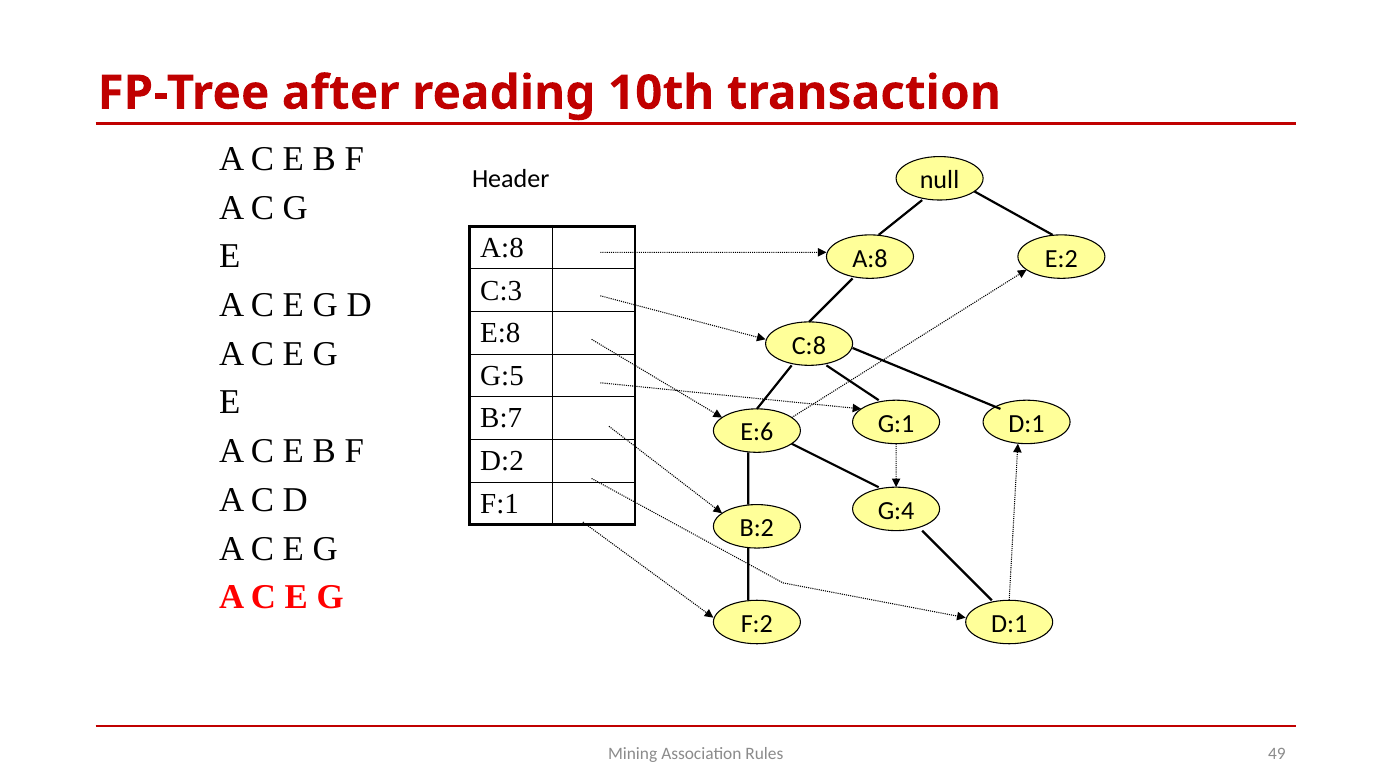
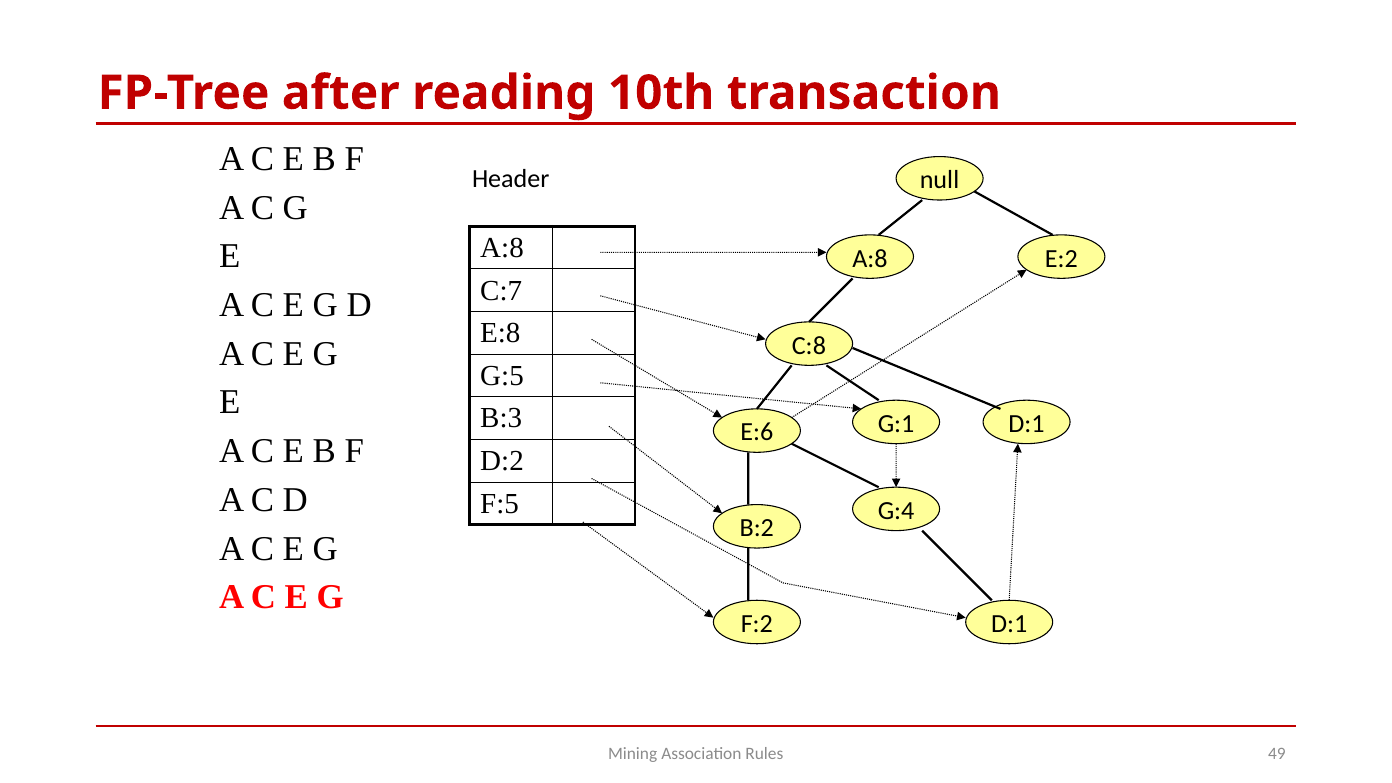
C:3: C:3 -> C:7 (501, 290)
B:7: B:7 -> B:3 (501, 418)
F:1: F:1 -> F:5 (500, 504)
